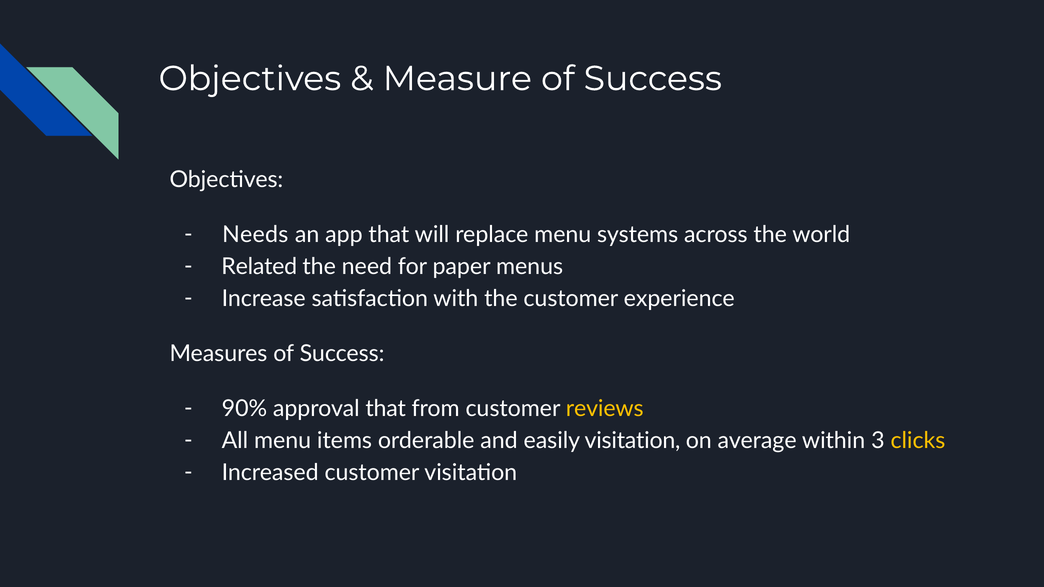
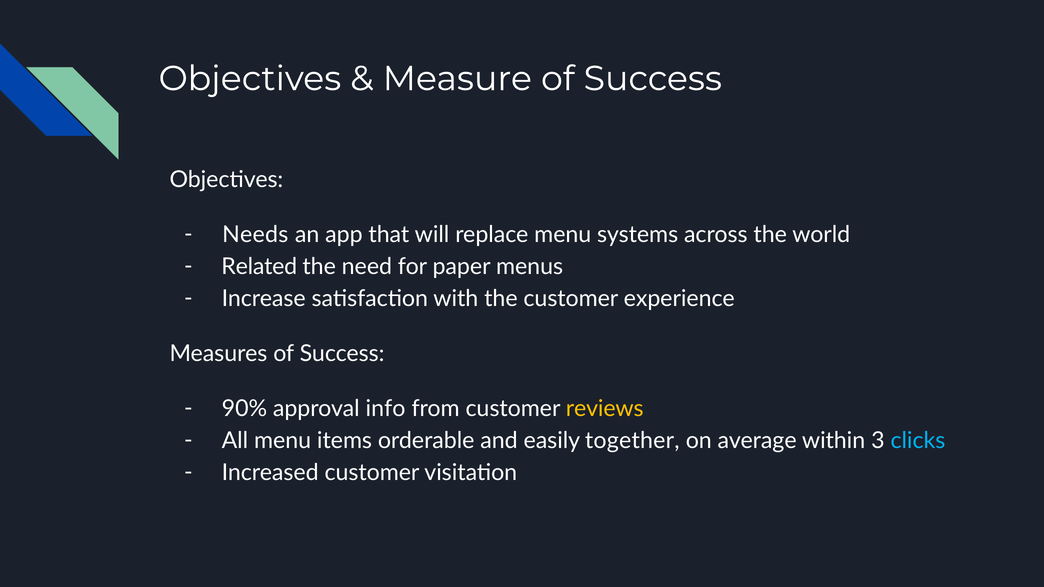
approval that: that -> info (386, 409)
easily visitation: visitation -> together (632, 441)
clicks colour: yellow -> light blue (918, 441)
